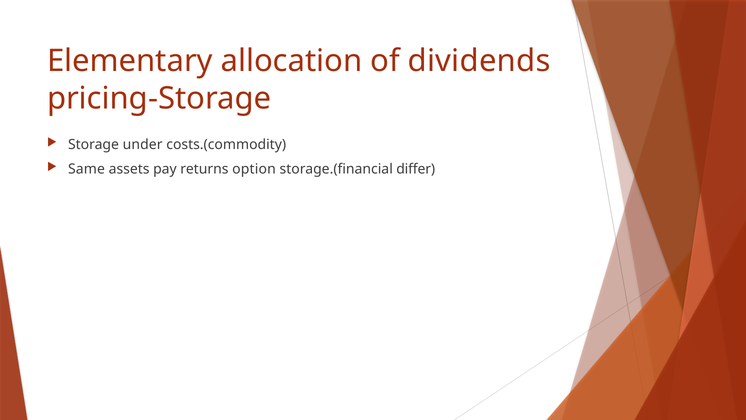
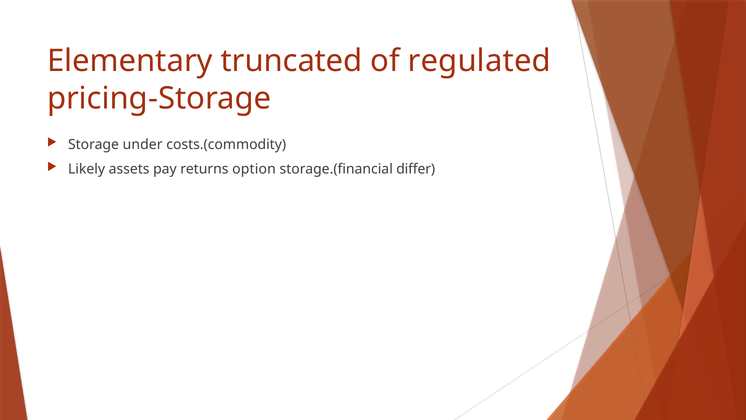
allocation: allocation -> truncated (292, 61)
dividends: dividends -> regulated (479, 61)
Same: Same -> Likely (87, 169)
